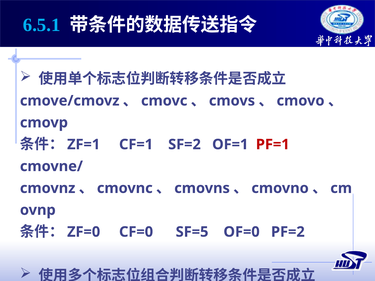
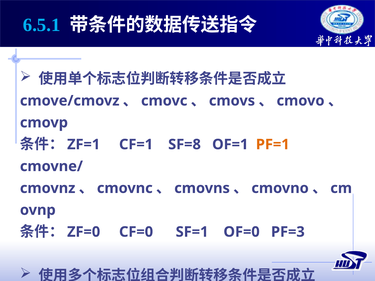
SF=2: SF=2 -> SF=8 (184, 145)
PF=1 colour: red -> orange (273, 145)
SF=5: SF=5 -> SF=1 (192, 232)
PF=2: PF=2 -> PF=3 (288, 232)
